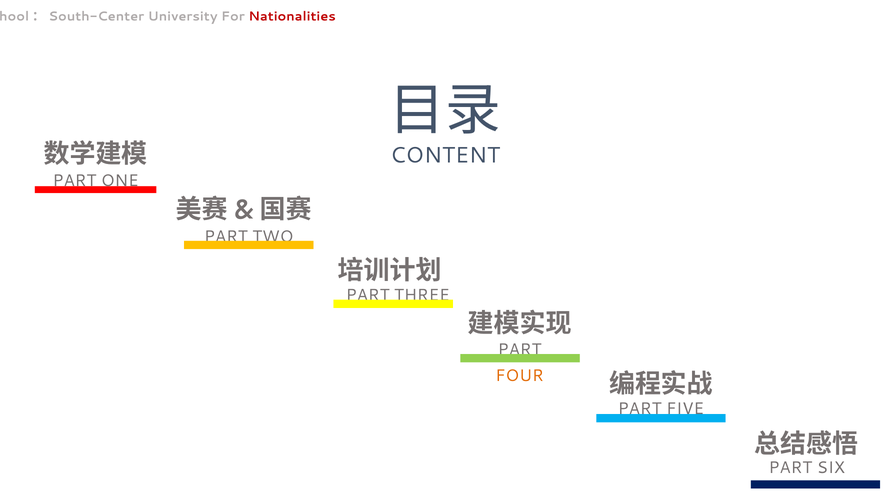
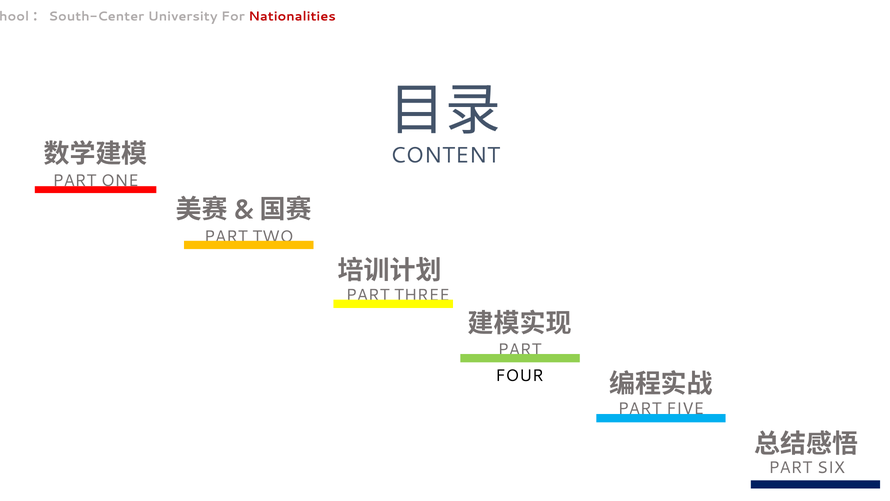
FOUR colour: orange -> black (520, 376)
